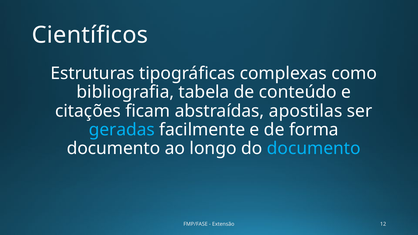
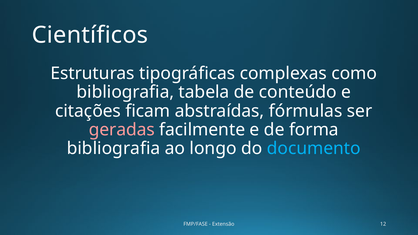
apostilas: apostilas -> fórmulas (306, 111)
geradas colour: light blue -> pink (122, 130)
documento: documento -> bibliografia (114, 149)
